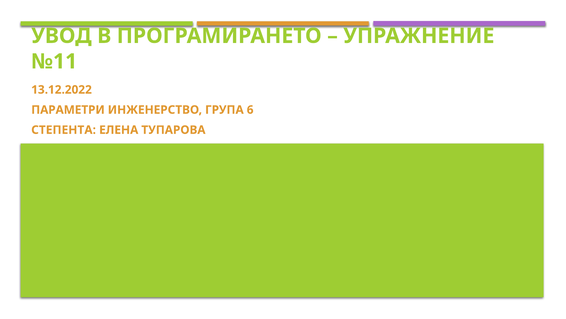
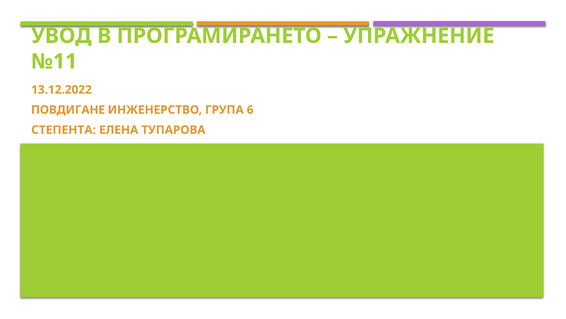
ПАРАМЕТРИ: ПАРАМЕТРИ -> ПОВДИГАНЕ (68, 110)
